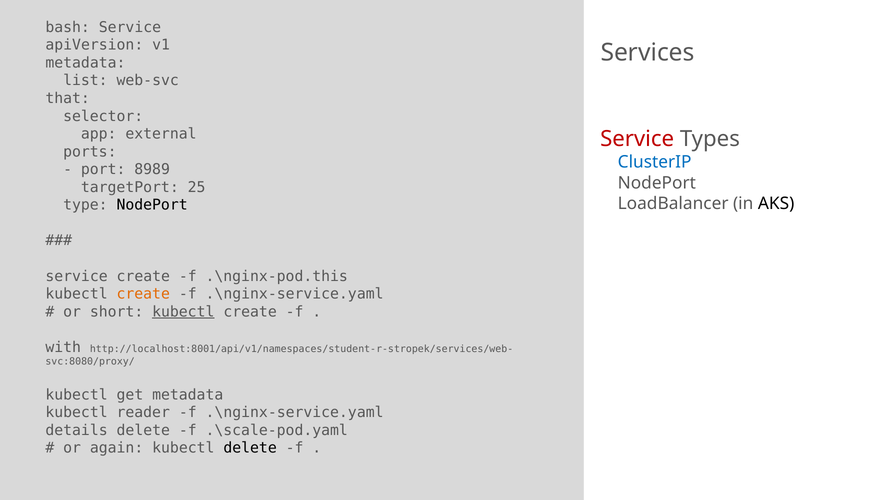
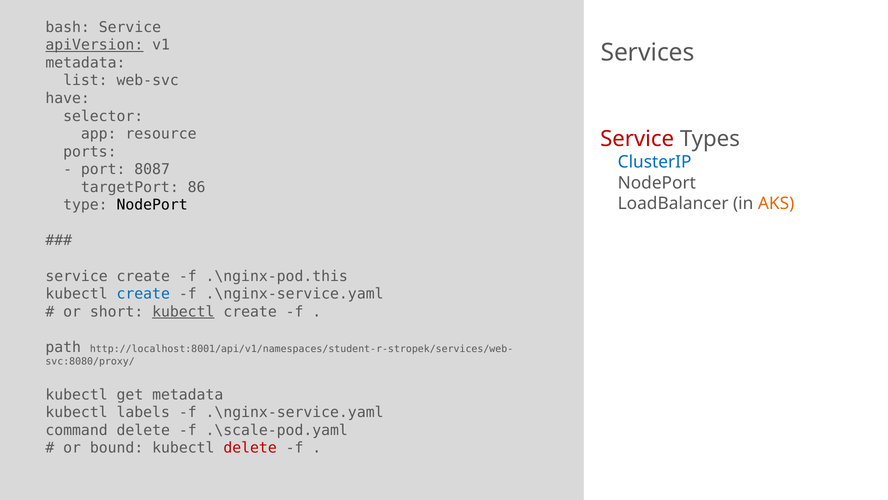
apiVersion underline: none -> present (94, 45)
that: that -> have (68, 98)
external: external -> resource (161, 134)
8989: 8989 -> 8087 (152, 169)
25: 25 -> 86 (197, 187)
AKS colour: black -> orange (776, 204)
create colour: orange -> blue (143, 294)
with: with -> path (63, 347)
reader: reader -> labels (143, 412)
details: details -> command (77, 430)
again: again -> bound (117, 448)
delete colour: black -> red (250, 448)
